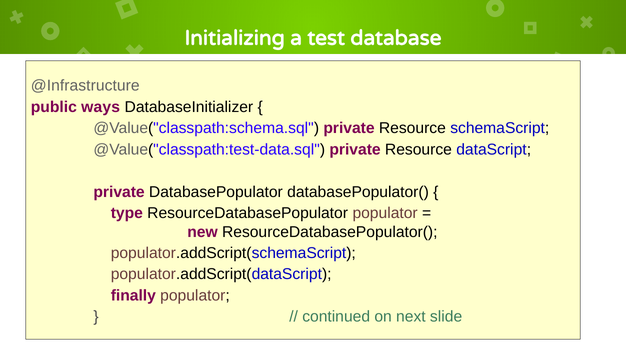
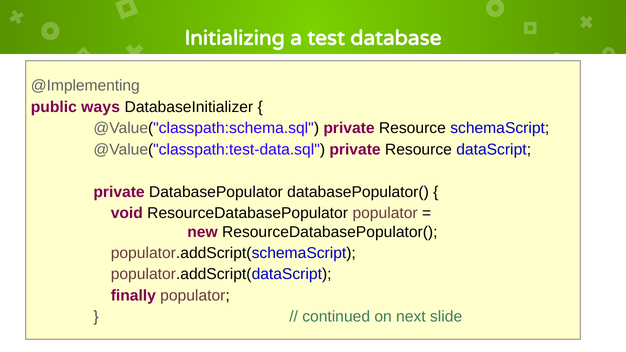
@Infrastructure: @Infrastructure -> @Implementing (85, 86)
type: type -> void (127, 213)
